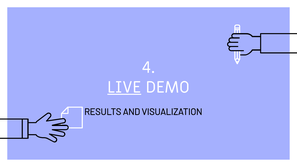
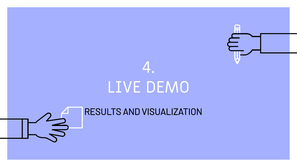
LIVE underline: present -> none (124, 87)
